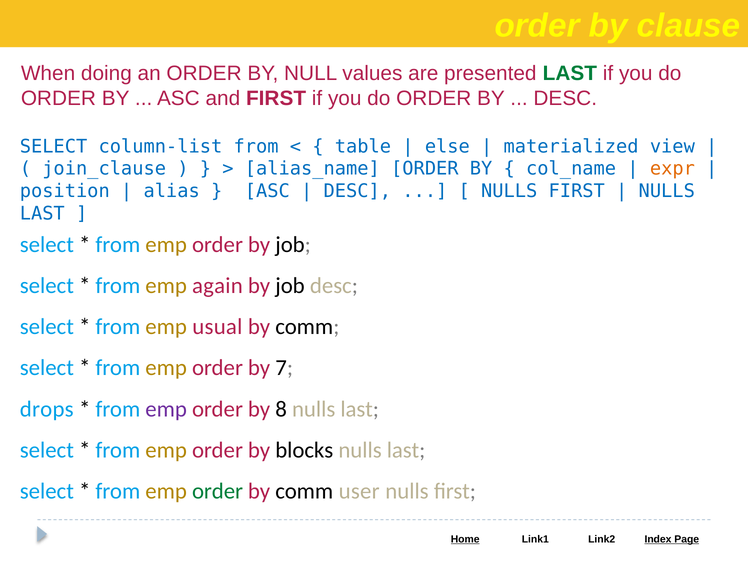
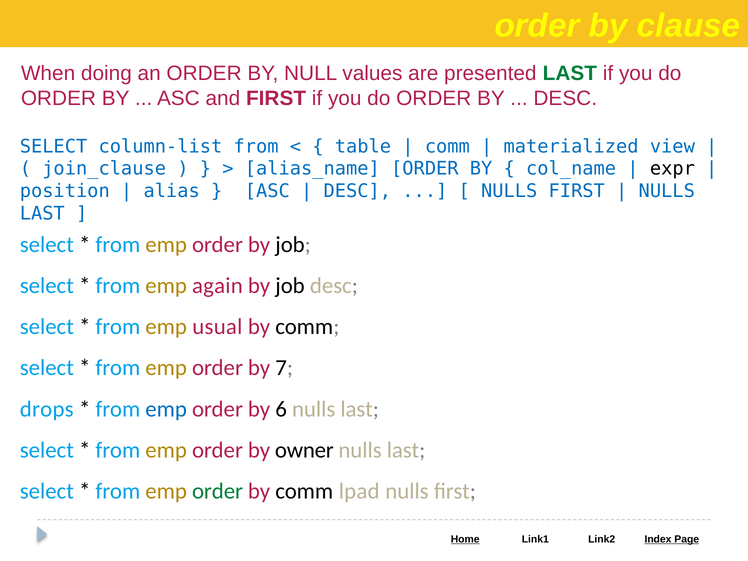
else: else -> comm (447, 146)
expr colour: orange -> black (672, 169)
emp colour: purple -> blue (166, 409)
8: 8 -> 6 (281, 409)
blocks: blocks -> owner (304, 450)
user: user -> lpad (359, 491)
